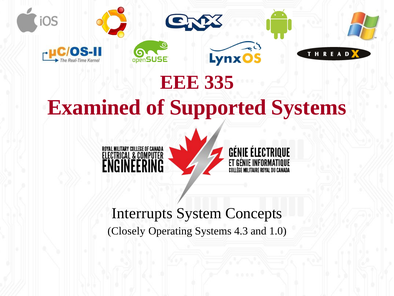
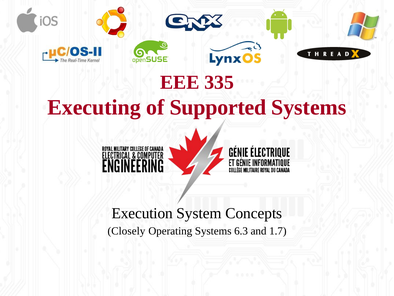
Examined: Examined -> Executing (94, 107)
Interrupts: Interrupts -> Execution (142, 213)
4.3: 4.3 -> 6.3 (241, 231)
1.0: 1.0 -> 1.7 (278, 231)
